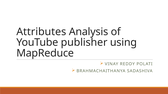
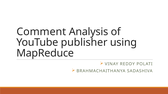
Attributes: Attributes -> Comment (41, 32)
